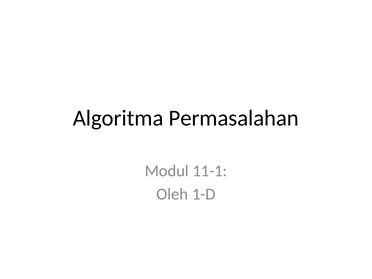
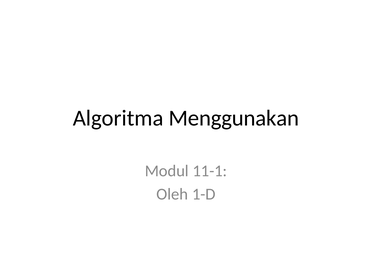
Permasalahan: Permasalahan -> Menggunakan (234, 118)
